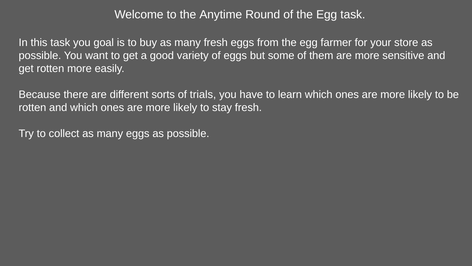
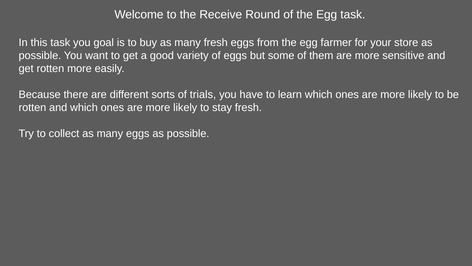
Anytime: Anytime -> Receive (221, 15)
